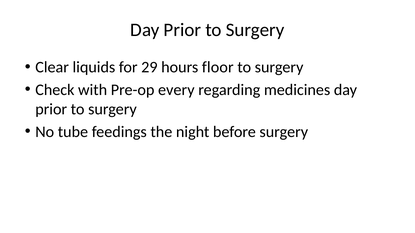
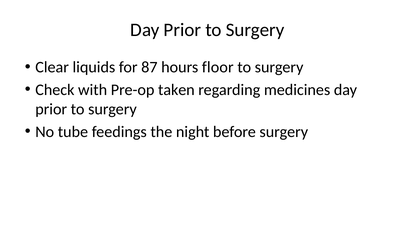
29: 29 -> 87 (149, 67)
every: every -> taken (176, 90)
